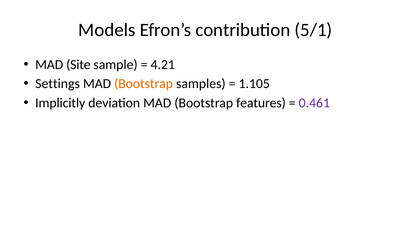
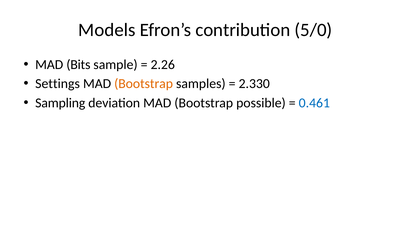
5/1: 5/1 -> 5/0 (313, 30)
Site: Site -> Bits (78, 65)
4.21: 4.21 -> 2.26 (163, 65)
1.105: 1.105 -> 2.330 (254, 84)
Implicitly: Implicitly -> Sampling (60, 103)
features: features -> possible (261, 103)
0.461 colour: purple -> blue (314, 103)
